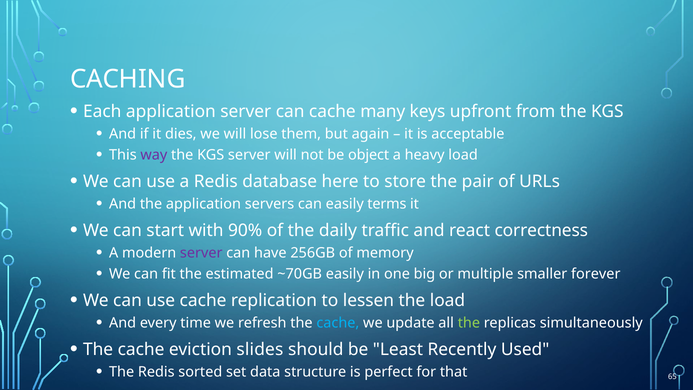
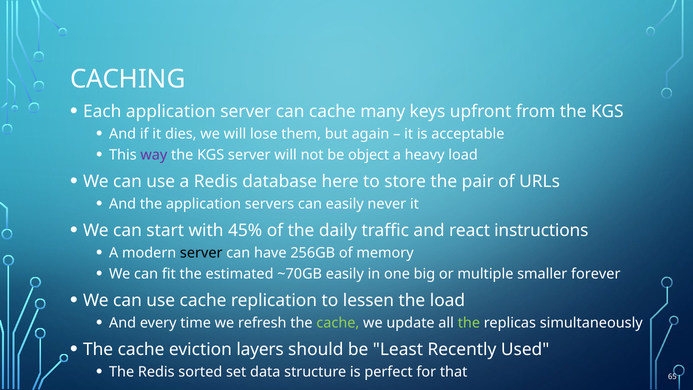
terms: terms -> never (387, 204)
90%: 90% -> 45% (245, 230)
correctness: correctness -> instructions (541, 230)
server colour: purple -> black (201, 253)
cache colour: light blue -> light green (338, 323)
slides: slides -> layers (260, 349)
